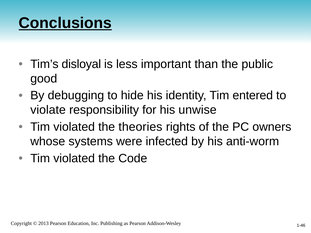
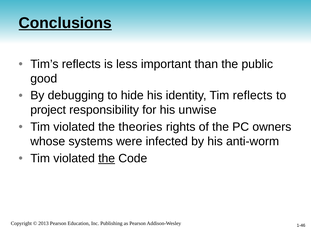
Tim’s disloyal: disloyal -> reflects (81, 64)
Tim entered: entered -> reflects (253, 96)
violate: violate -> project (48, 110)
the underline: none -> present (107, 158)
